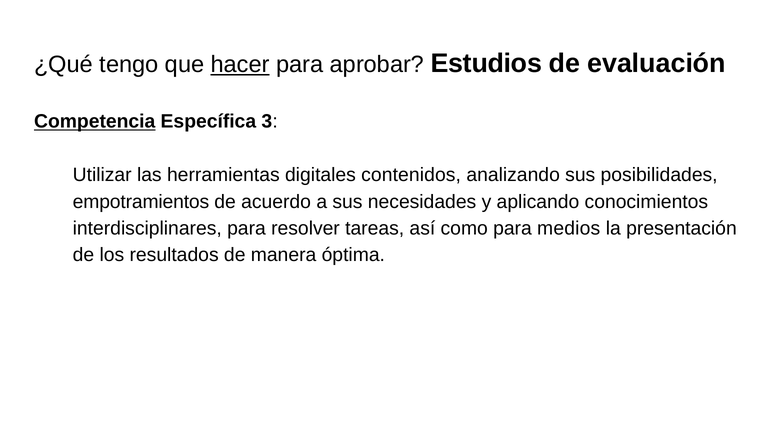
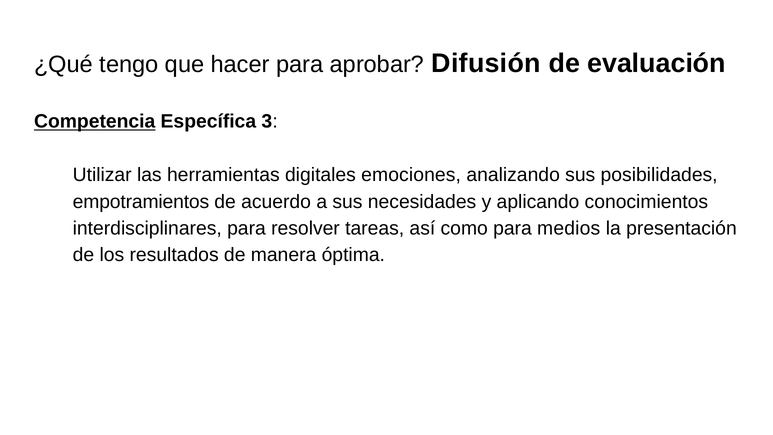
hacer underline: present -> none (240, 64)
Estudios: Estudios -> Difusión (486, 63)
contenidos: contenidos -> emociones (411, 175)
